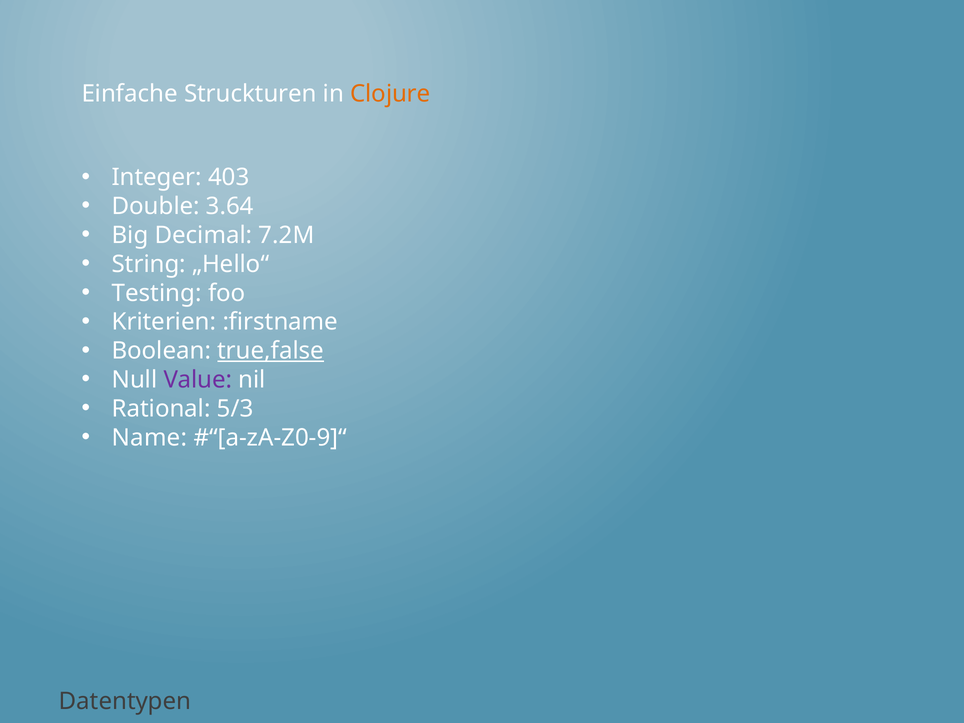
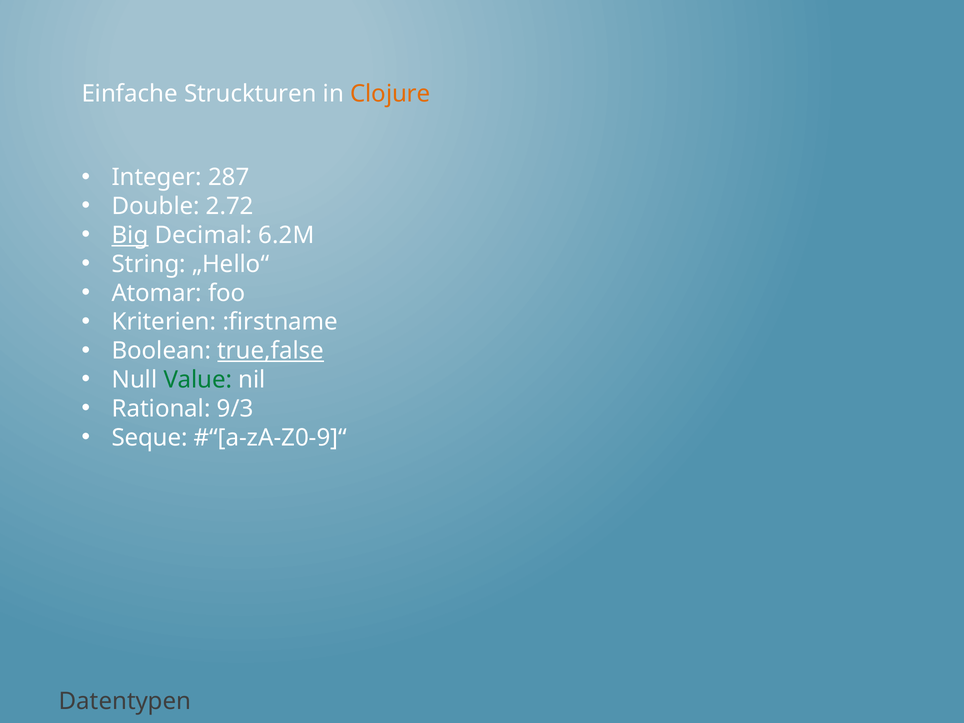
403: 403 -> 287 (229, 177)
3.64: 3.64 -> 2.72 (230, 206)
Big underline: none -> present (130, 235)
7.2M: 7.2M -> 6.2M (286, 235)
Testing: Testing -> Atomar (157, 293)
Value colour: purple -> green (198, 380)
5/3: 5/3 -> 9/3 (235, 409)
Name: Name -> Seque (150, 438)
